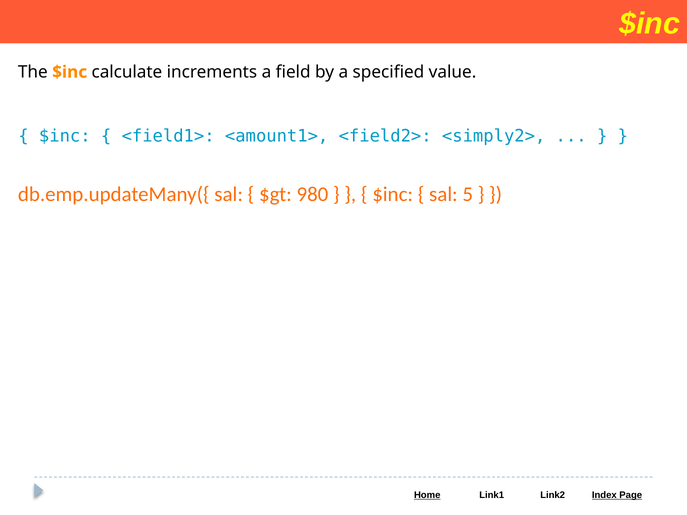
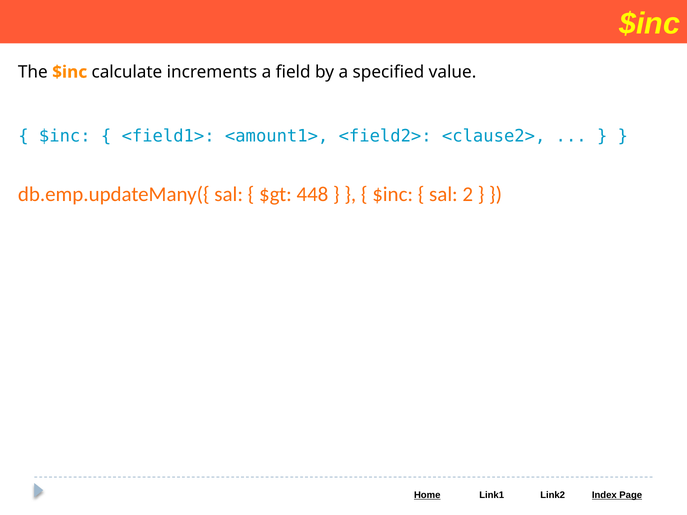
<simply2>: <simply2> -> <clause2> (494, 136)
980: 980 -> 448 (312, 194)
5: 5 -> 2 (468, 194)
